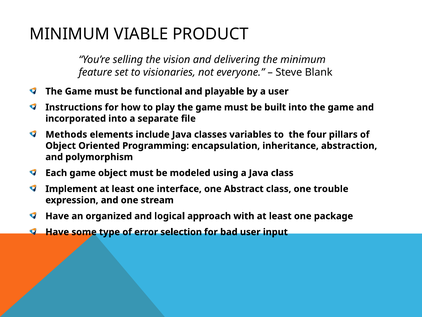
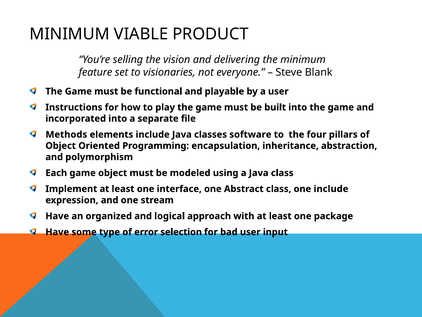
variables: variables -> software (250, 134)
one trouble: trouble -> include (331, 189)
